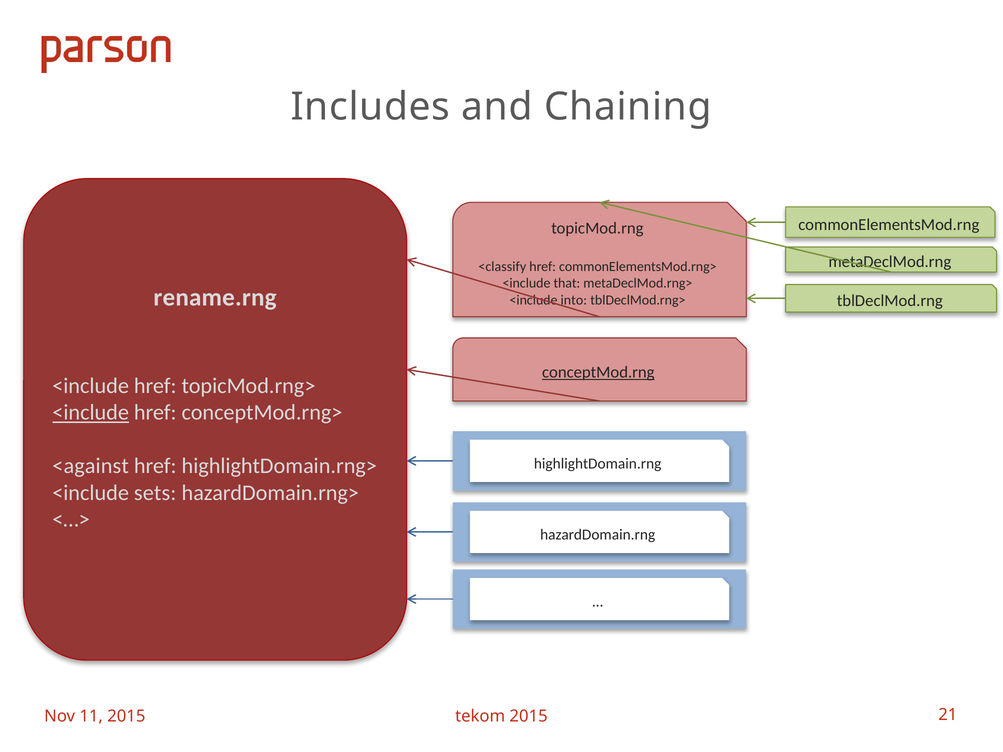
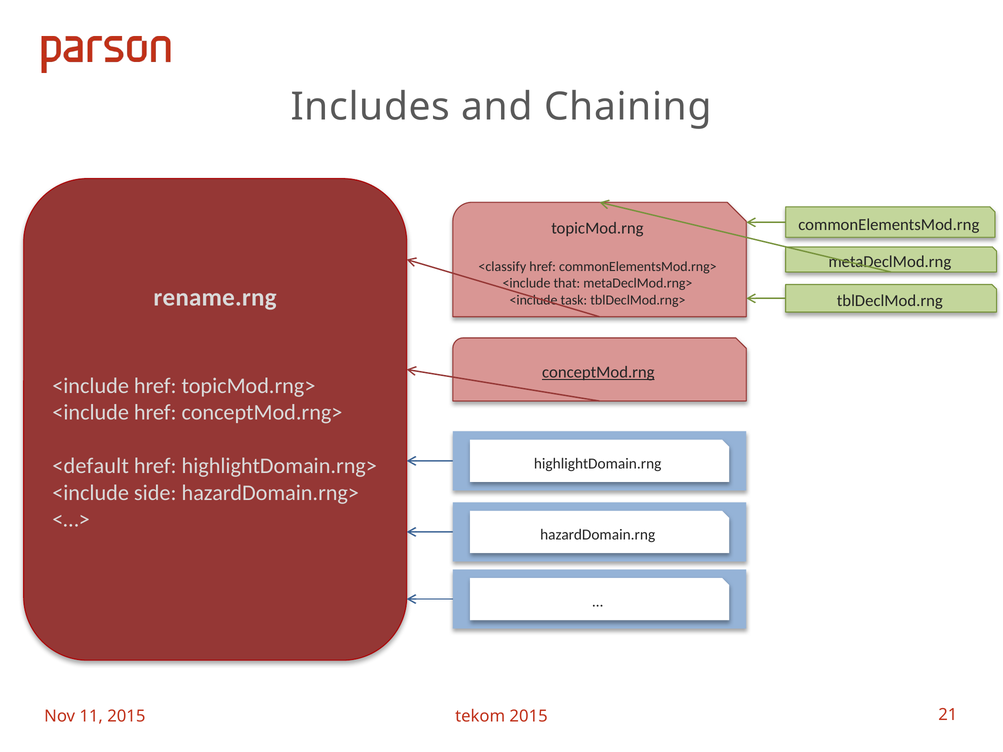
into: into -> task (574, 300)
<include underline: present -> none (91, 413)
<against: <against -> <default (91, 466)
sets: sets -> side (155, 493)
